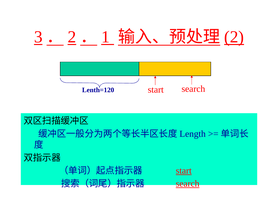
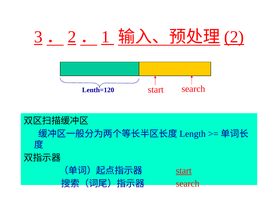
search underline: present -> none (188, 184)
